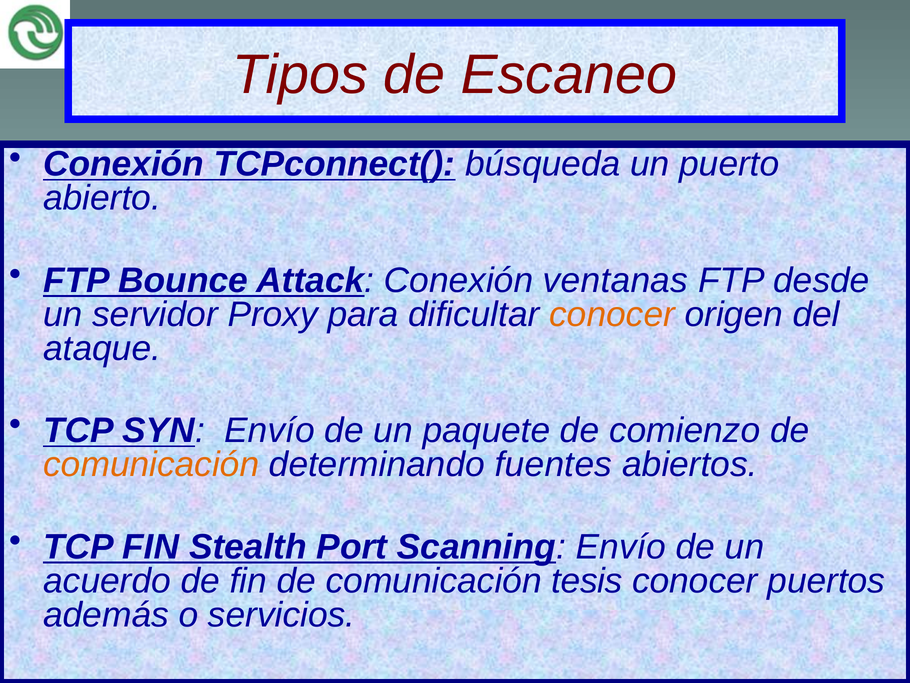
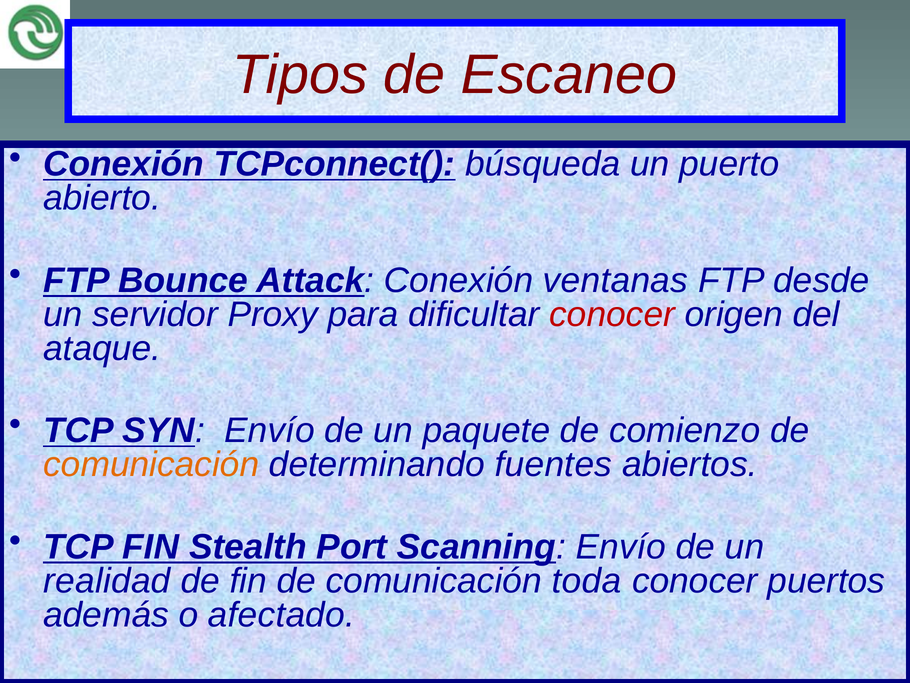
conocer colour: orange -> red (612, 314)
acuerdo: acuerdo -> realidad (107, 581)
tesis: tesis -> toda (587, 581)
servicios: servicios -> afectado (281, 615)
